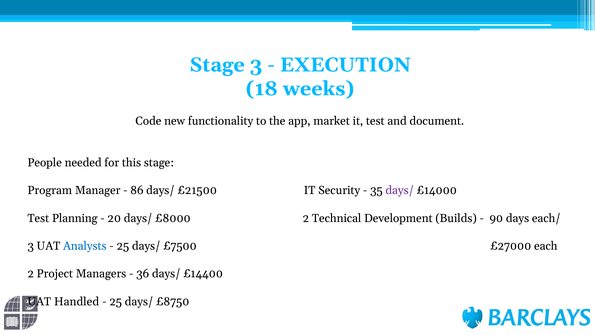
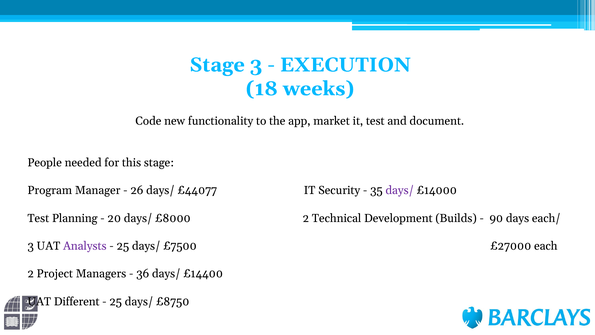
86: 86 -> 26 (137, 190)
£21500: £21500 -> £44077 (197, 190)
Analysts colour: blue -> purple (85, 246)
Handled: Handled -> Different (77, 301)
